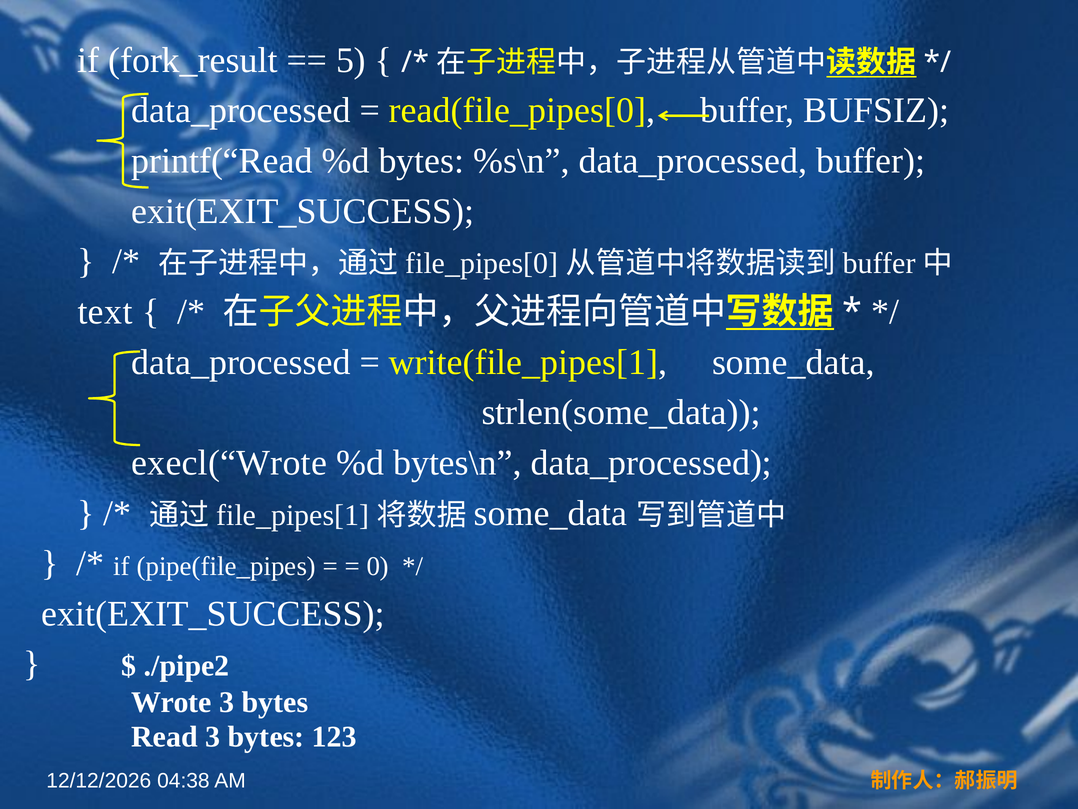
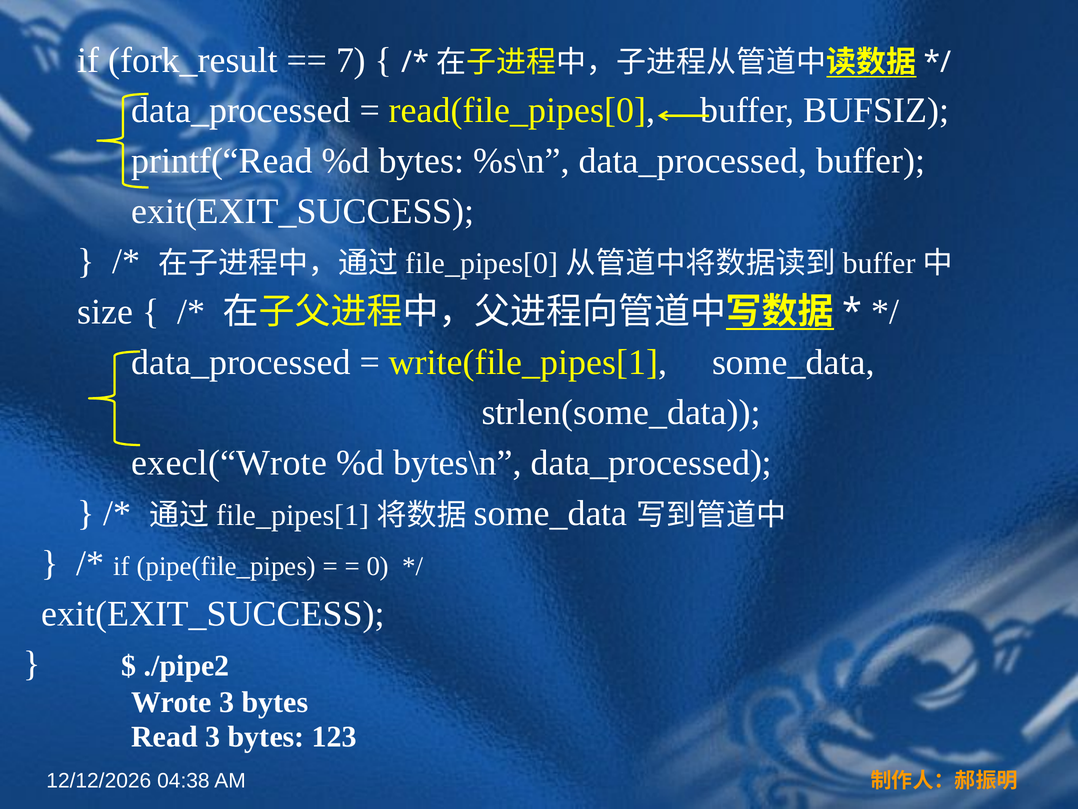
5: 5 -> 7 (351, 60)
text: text -> size (105, 312)
